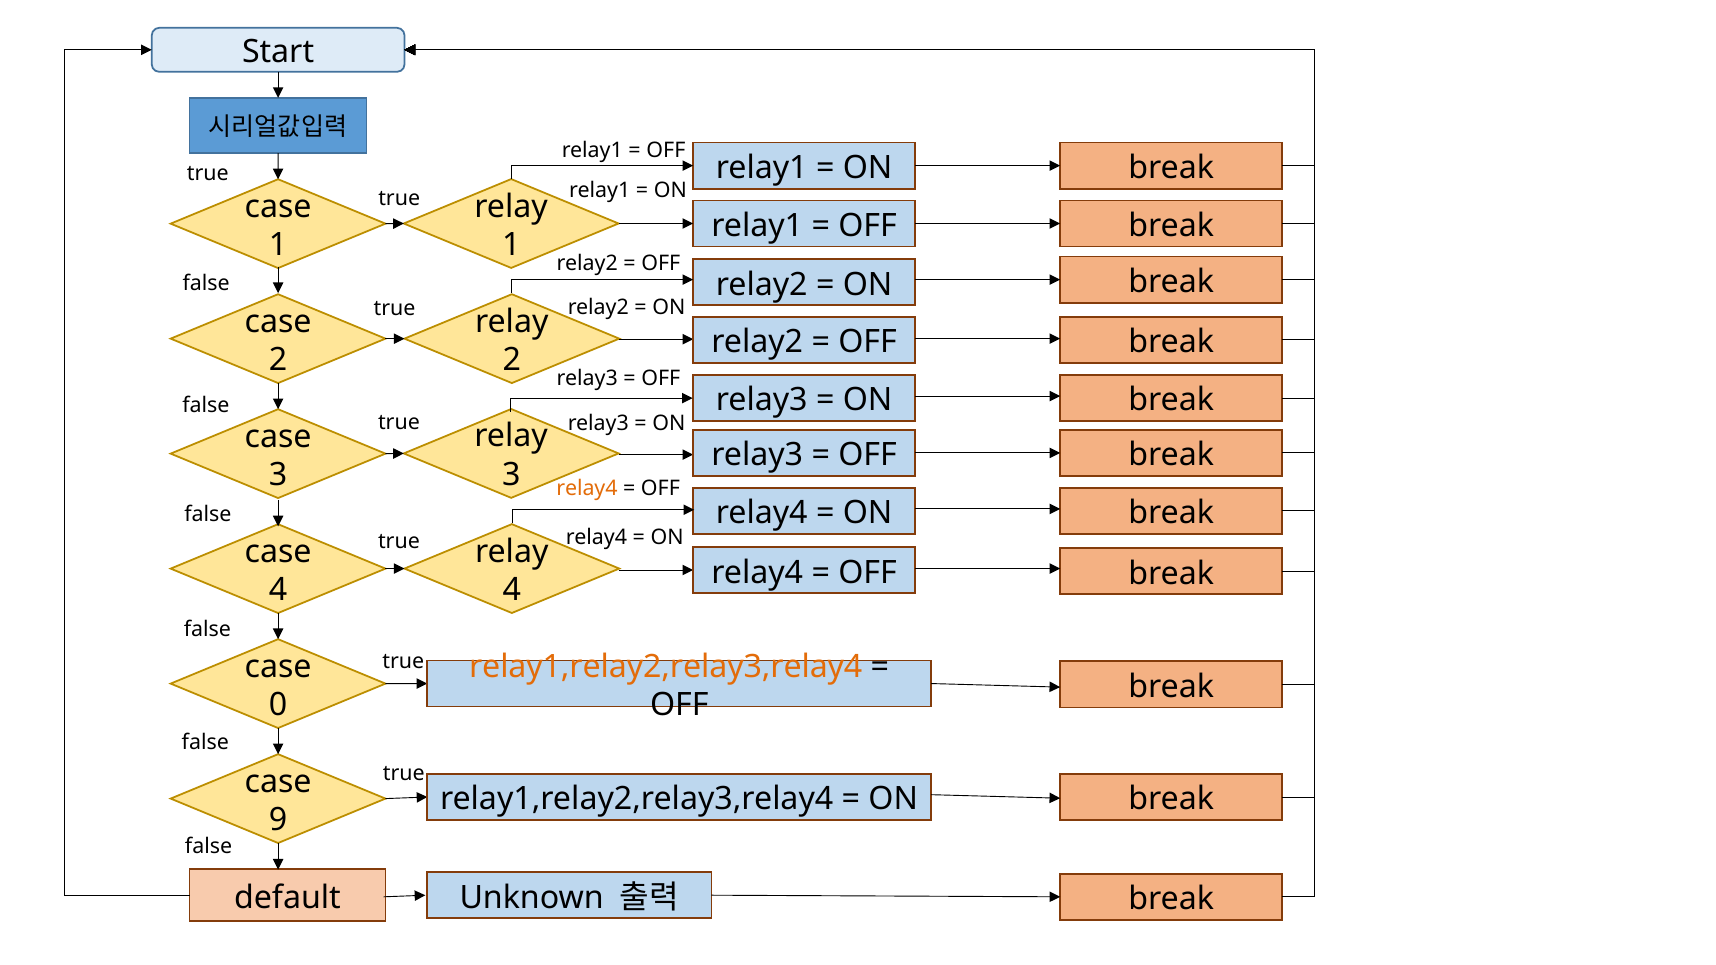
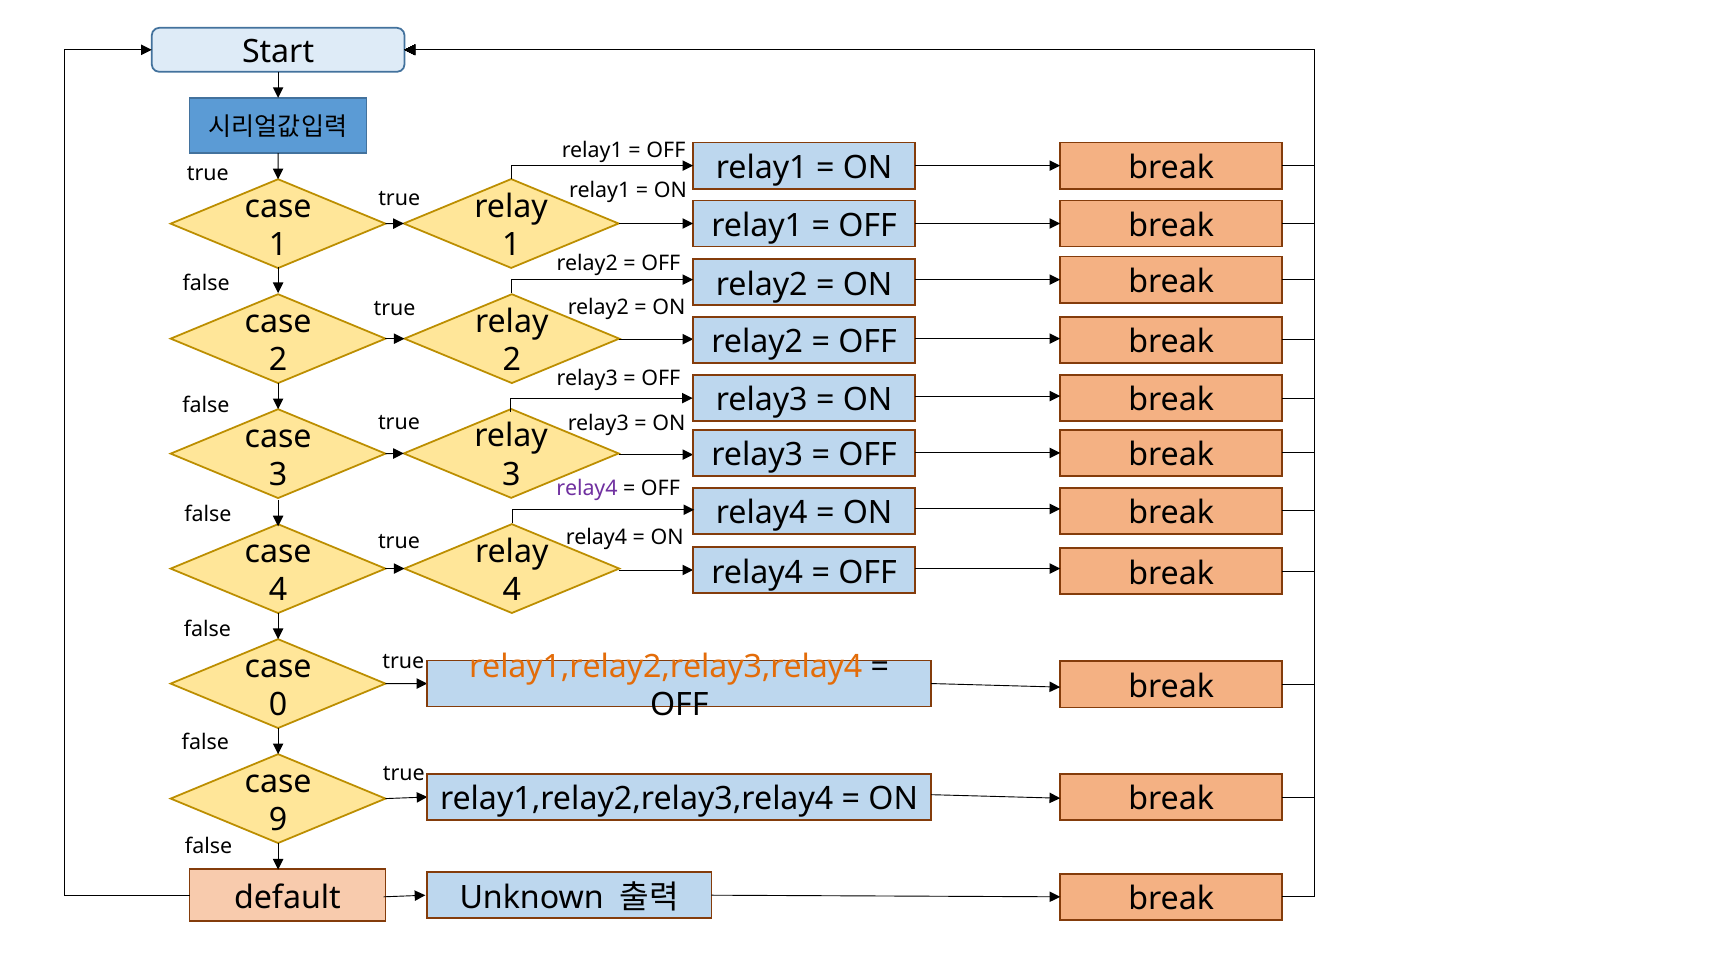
relay4 colour: orange -> purple (587, 488)
